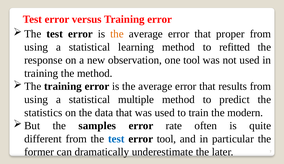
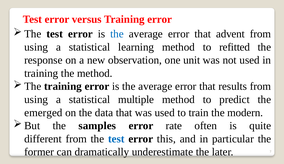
the colour: orange -> blue (117, 34)
proper: proper -> advent (230, 34)
one tool: tool -> unit (192, 60)
statistics: statistics -> emerged (43, 113)
error tool: tool -> this (166, 139)
